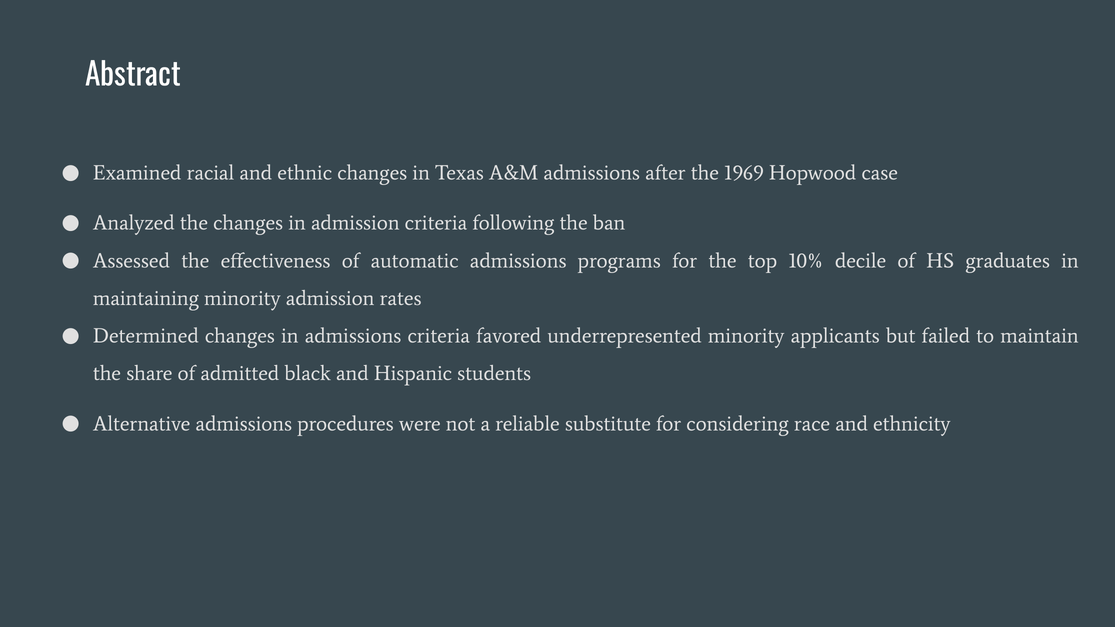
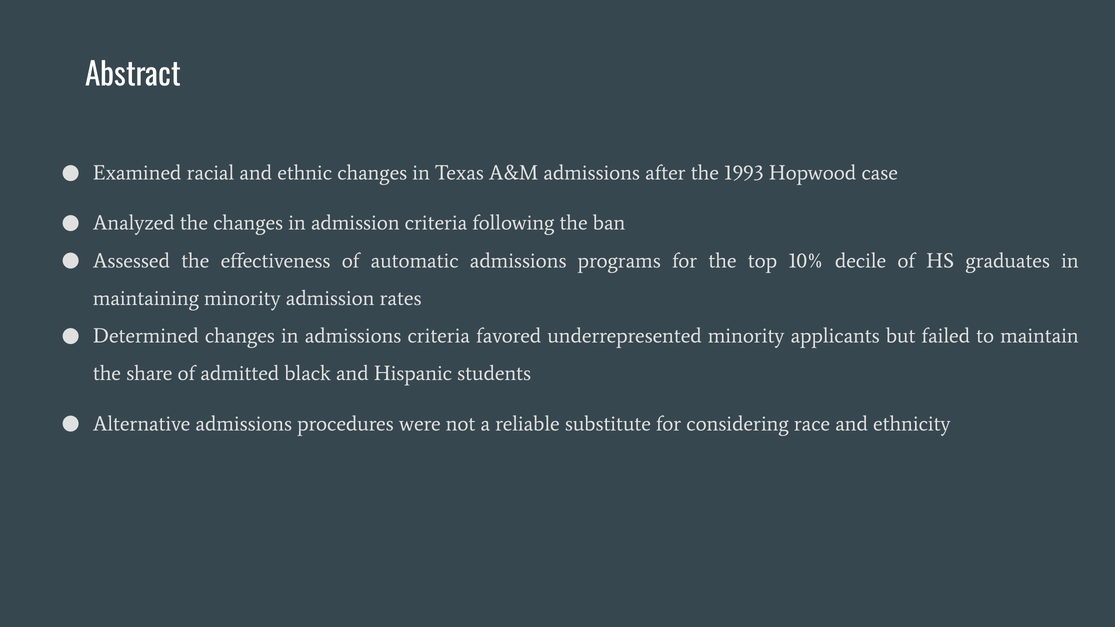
1969: 1969 -> 1993 (744, 173)
